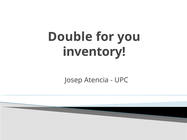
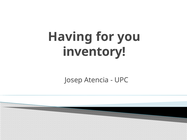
Double: Double -> Having (70, 37)
